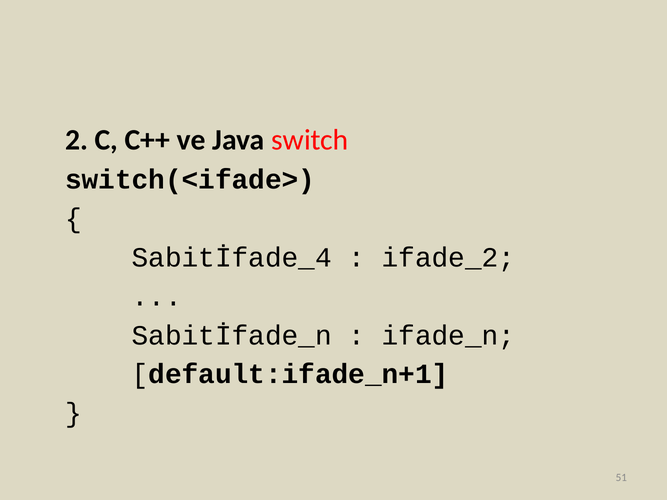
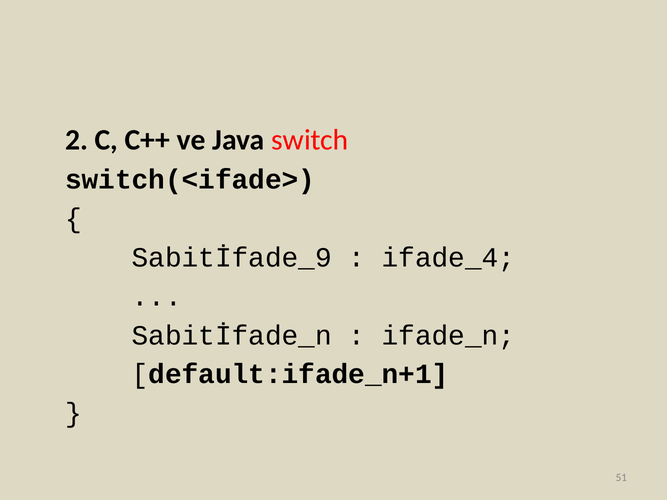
Sabitİfade_4: Sabitİfade_4 -> Sabitİfade_9 (232, 258)
ifade_2: ifade_2 -> ifade_4 (448, 258)
